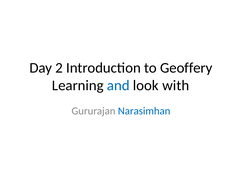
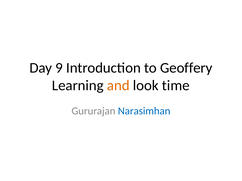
2: 2 -> 9 (59, 68)
and colour: blue -> orange (118, 86)
with: with -> time (176, 86)
